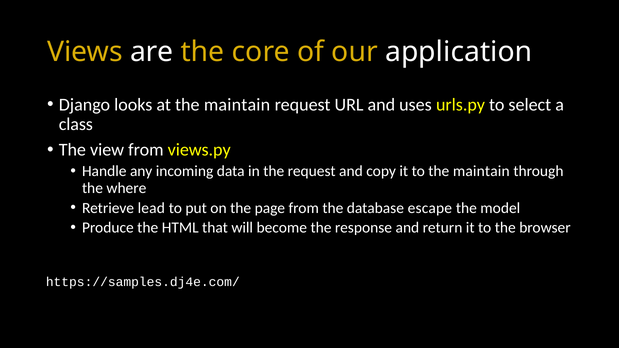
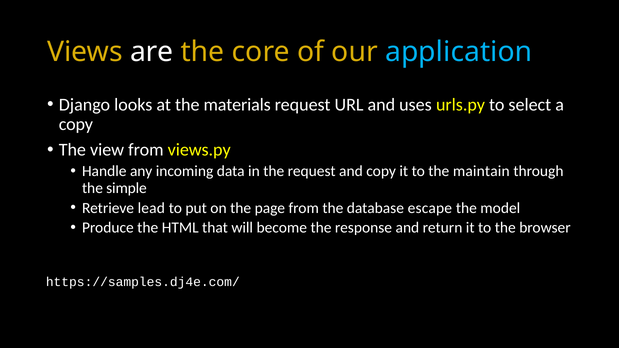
application colour: white -> light blue (459, 52)
at the maintain: maintain -> materials (237, 105)
class: class -> copy (76, 124)
where: where -> simple (126, 188)
